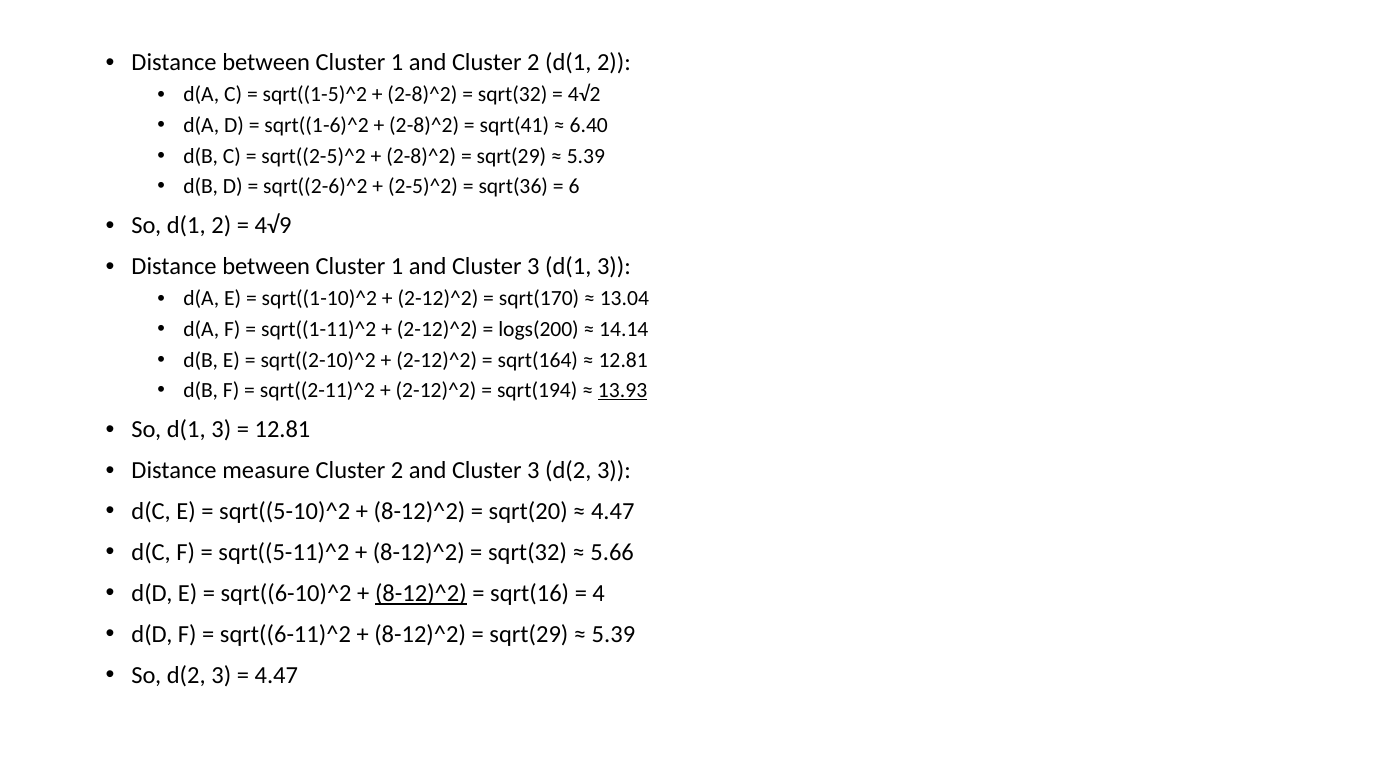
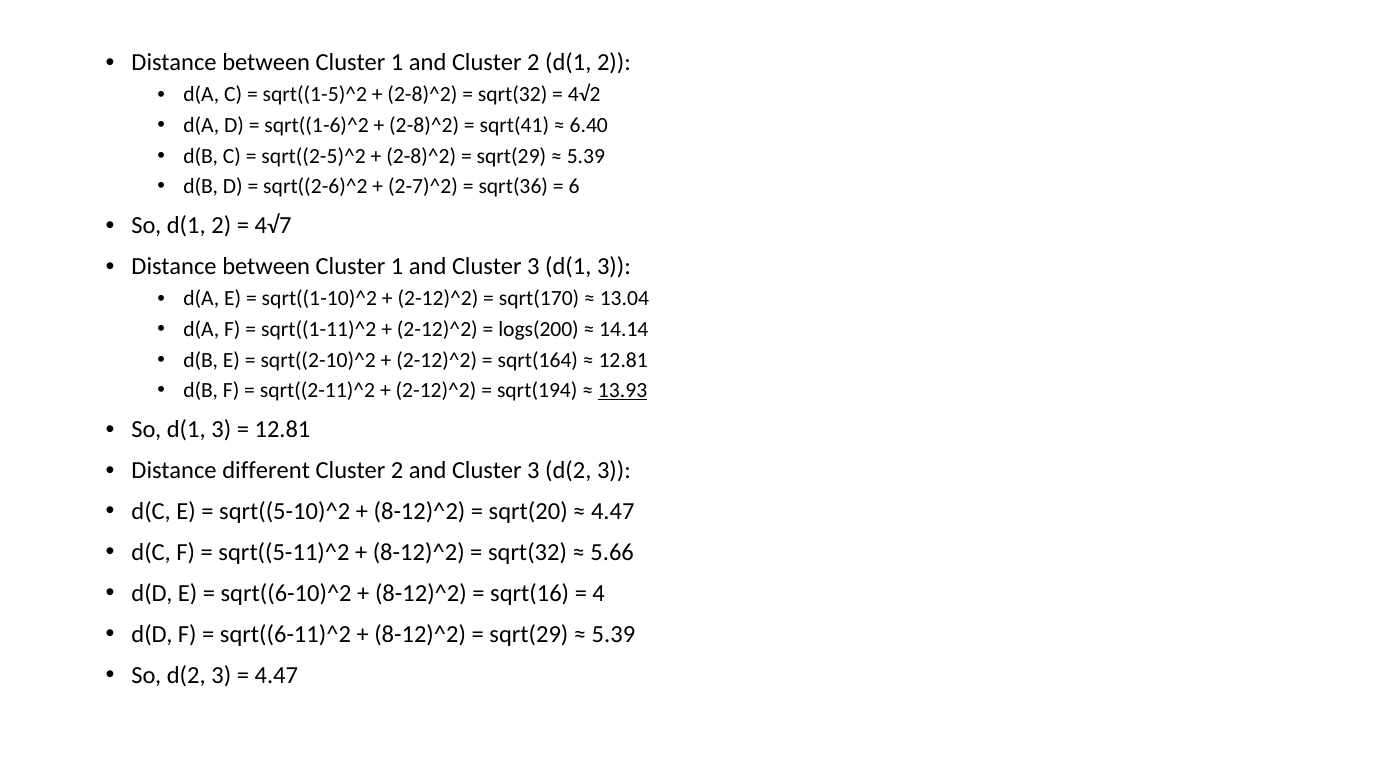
2-5)^2: 2-5)^2 -> 2-7)^2 (423, 187)
4√9: 4√9 -> 4√7 (273, 226)
measure: measure -> different (266, 471)
8-12)^2 underline: present -> none (421, 594)
